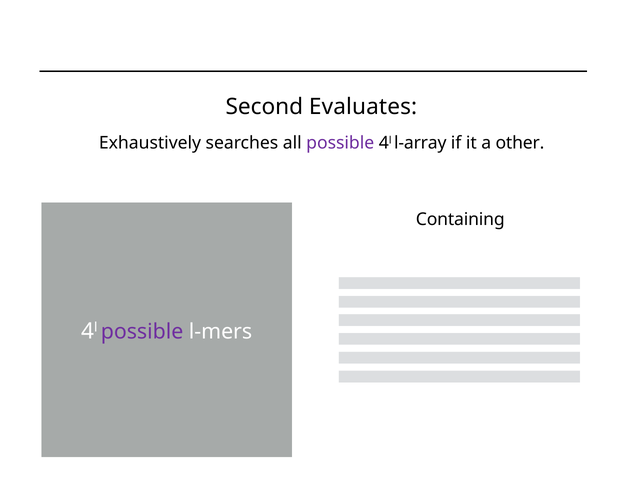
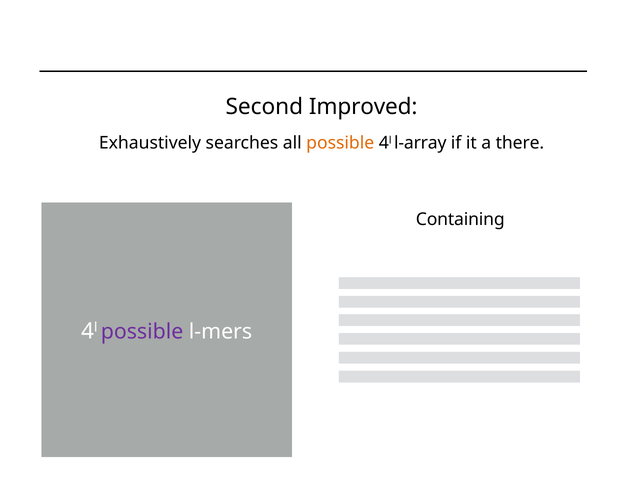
Evaluates: Evaluates -> Improved (363, 107)
possible colour: purple -> orange (340, 143)
other: other -> there (520, 143)
